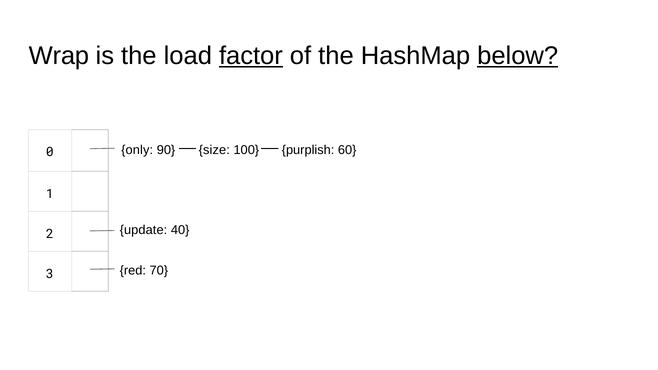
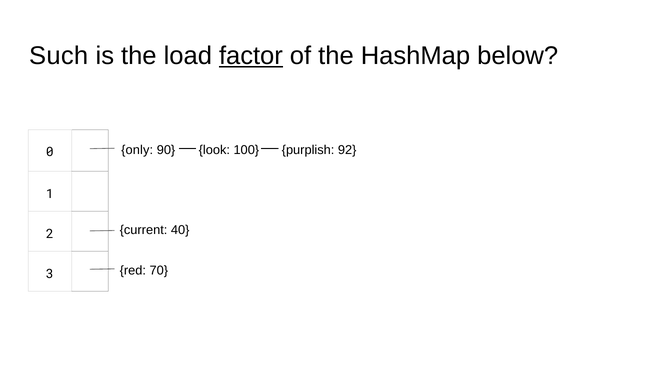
Wrap: Wrap -> Such (59, 56)
below underline: present -> none (518, 56)
size: size -> look (214, 150)
60: 60 -> 92 (347, 150)
update: update -> current (144, 230)
